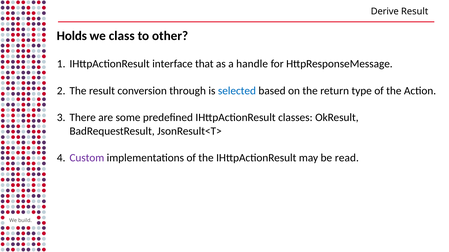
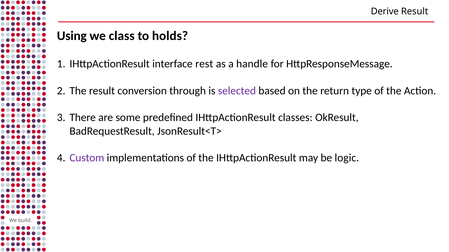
Holds: Holds -> Using (72, 36)
other: other -> holds (170, 36)
that: that -> rest (204, 64)
selected colour: blue -> purple (237, 91)
read: read -> logic (347, 158)
